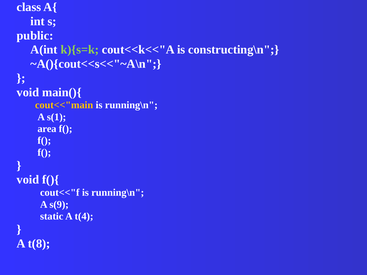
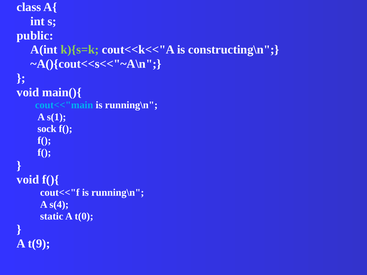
cout<<"main colour: yellow -> light blue (64, 105)
area: area -> sock (47, 129)
s(9: s(9 -> s(4 (59, 205)
t(4: t(4 -> t(0 (84, 216)
t(8: t(8 -> t(9 (39, 244)
